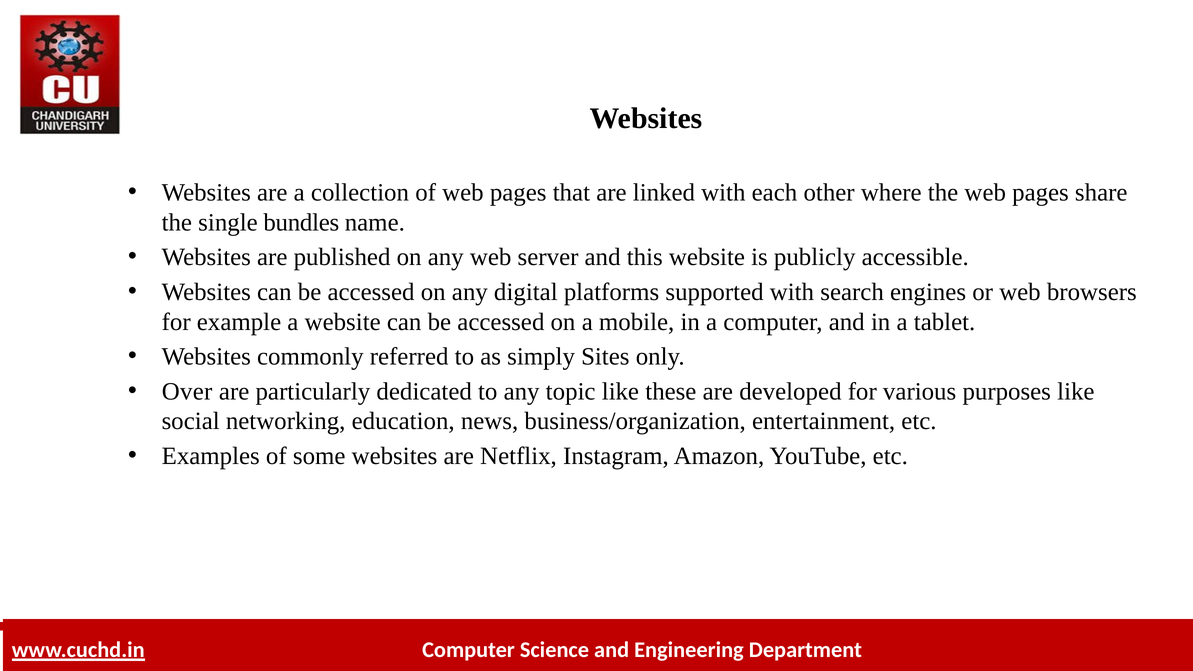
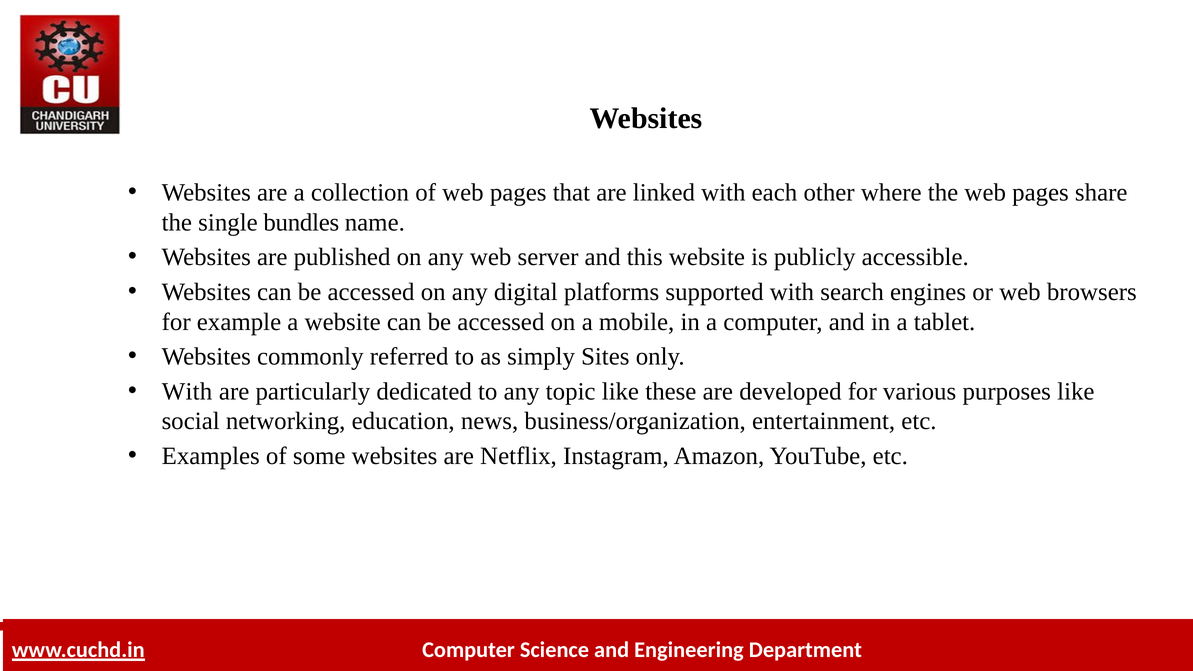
Over: Over -> With (187, 392)
